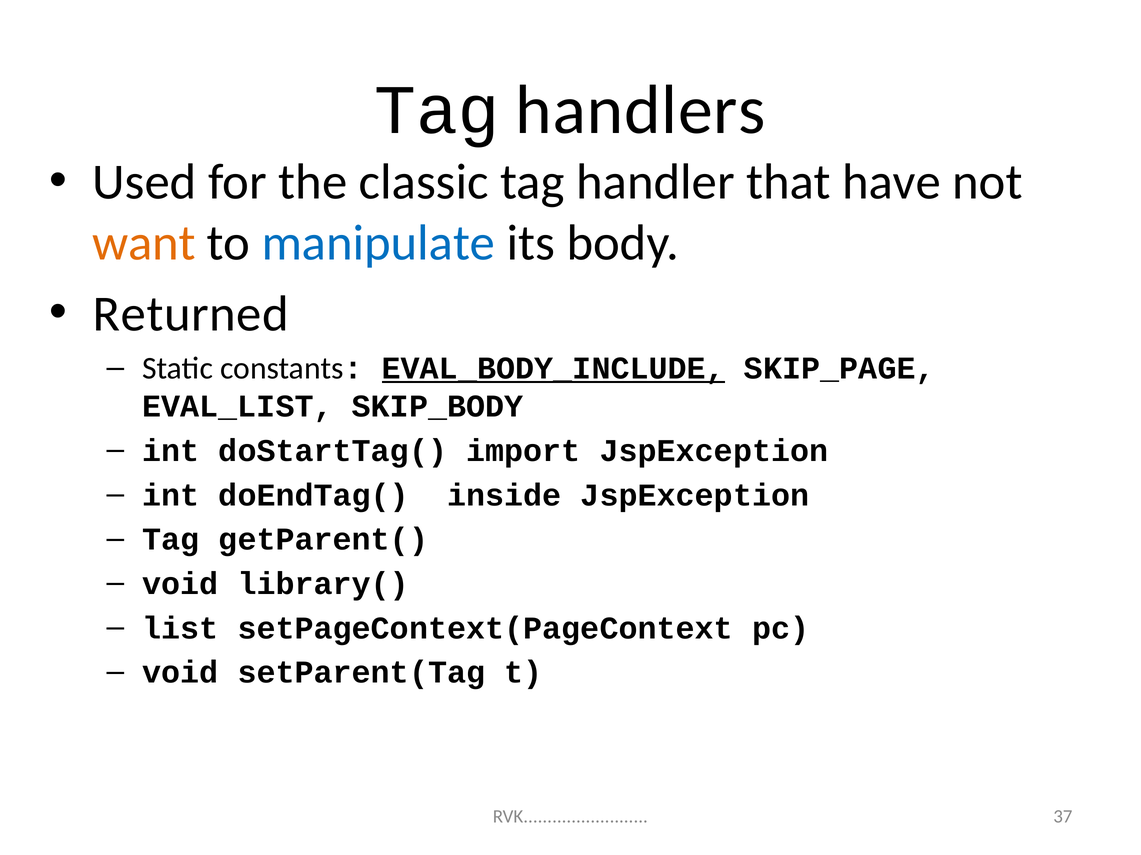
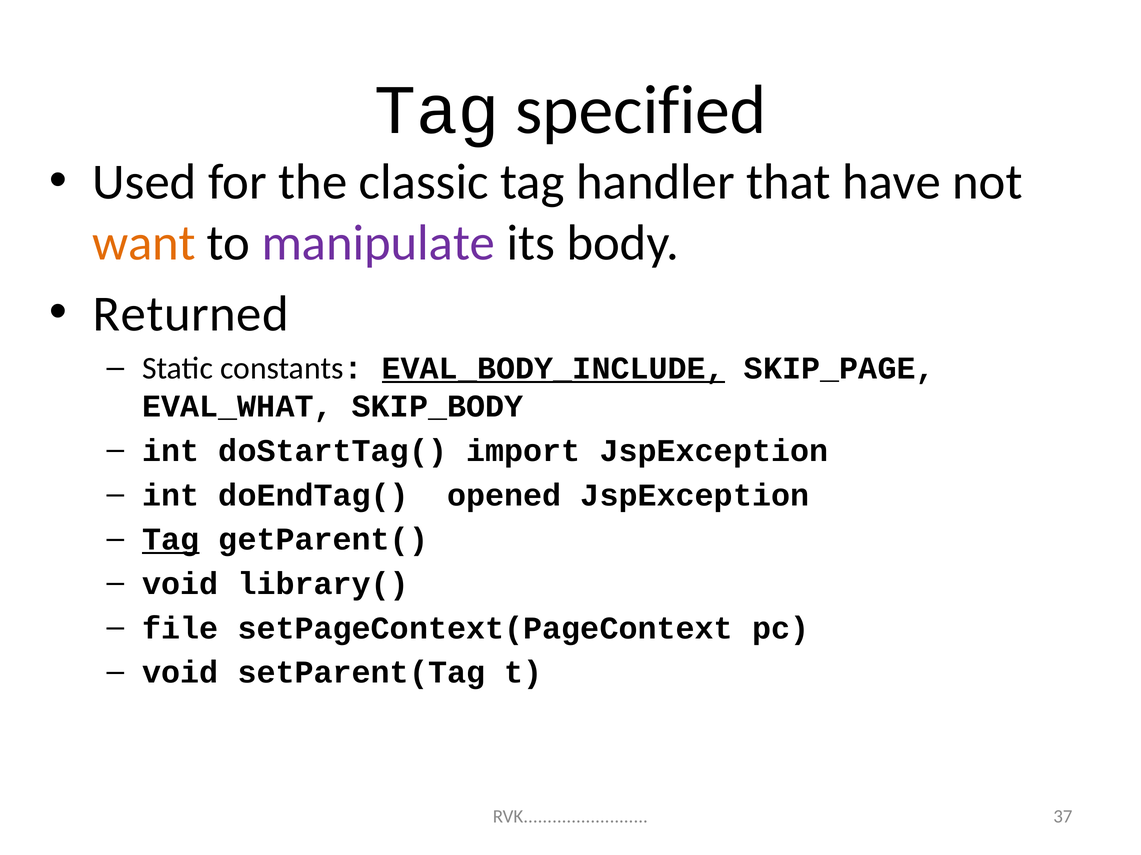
handlers: handlers -> specified (641, 110)
manipulate colour: blue -> purple (378, 243)
EVAL_LIST: EVAL_LIST -> EVAL_WHAT (237, 407)
inside: inside -> opened (504, 495)
Tag underline: none -> present (171, 540)
list: list -> file (180, 629)
